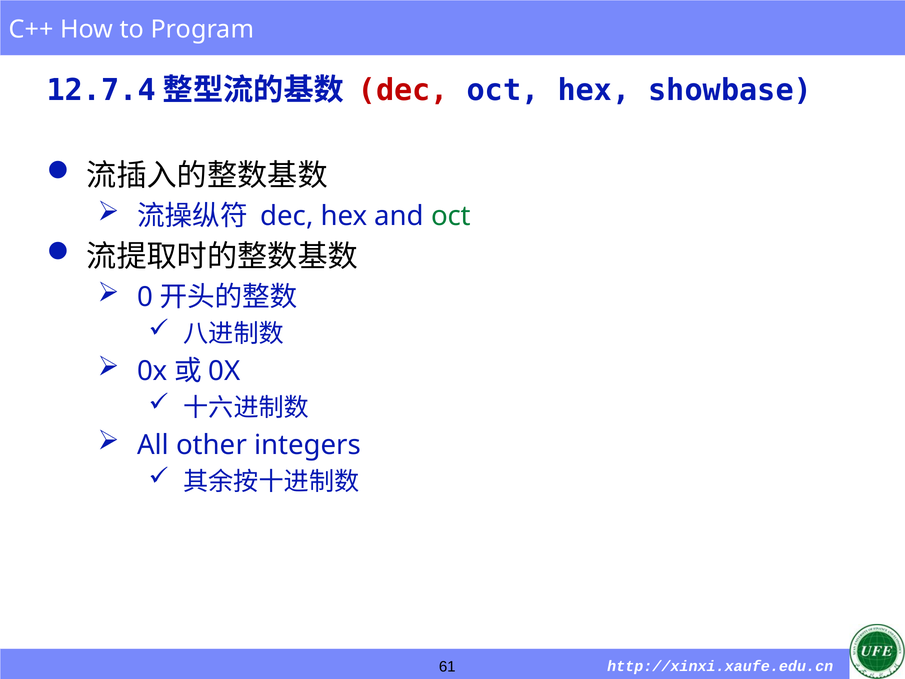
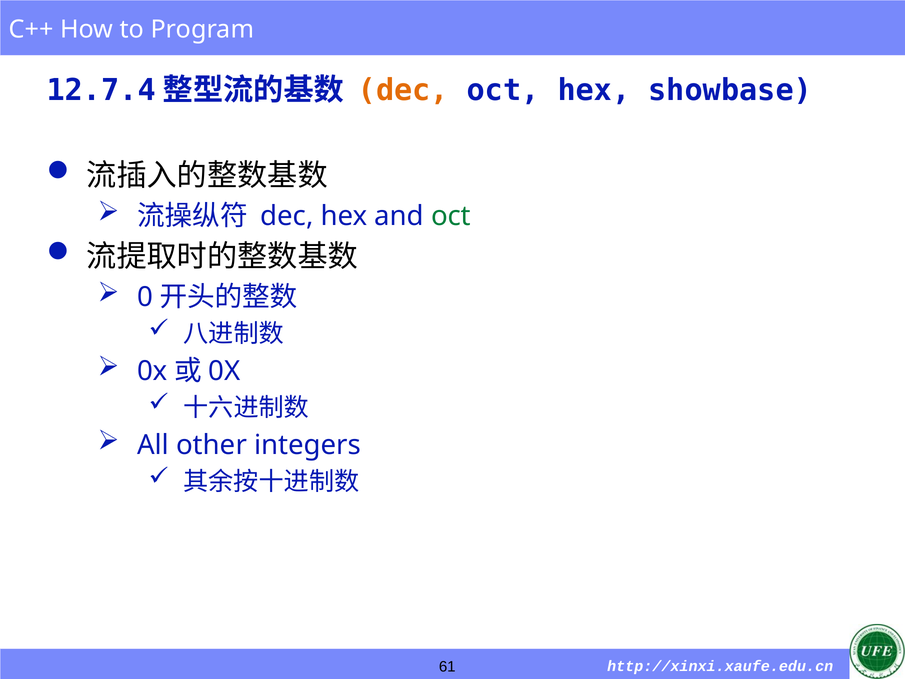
dec colour: red -> orange (403, 90)
